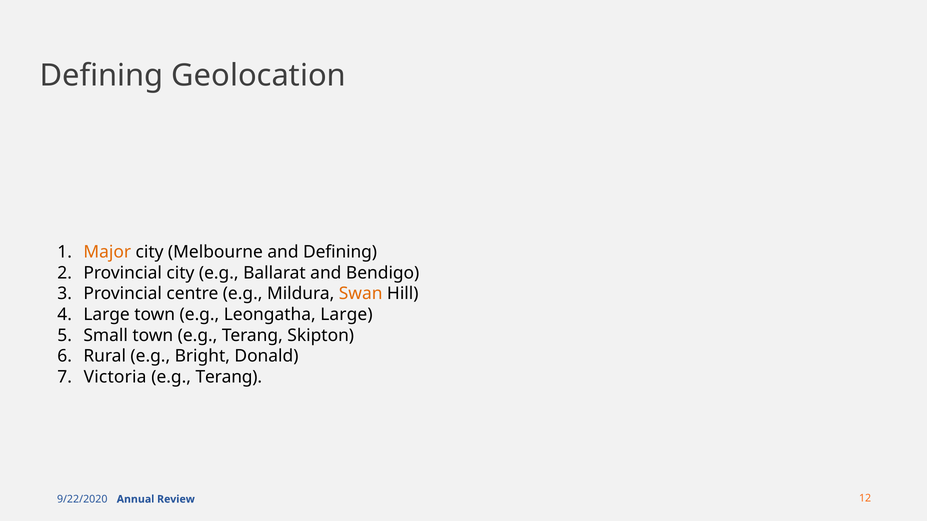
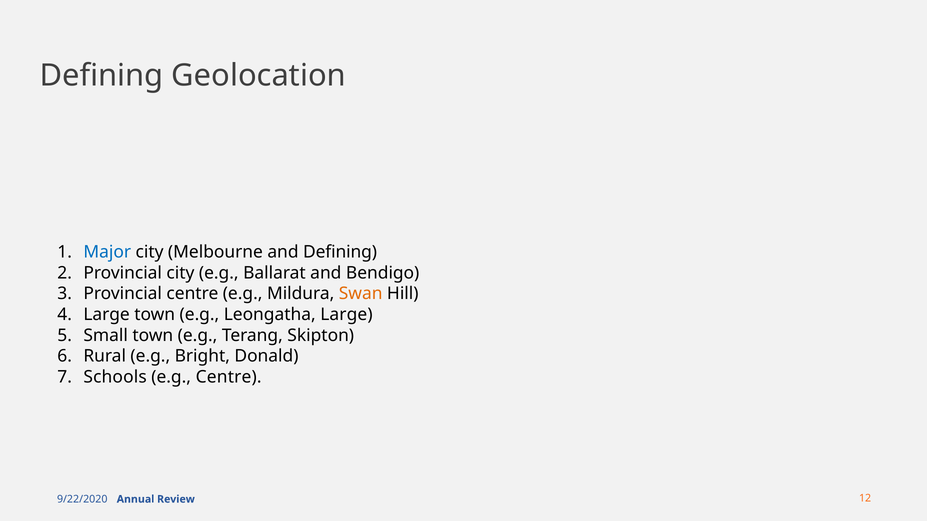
Major colour: orange -> blue (107, 252)
Victoria: Victoria -> Schools (115, 377)
Terang: Terang -> Centre (229, 377)
